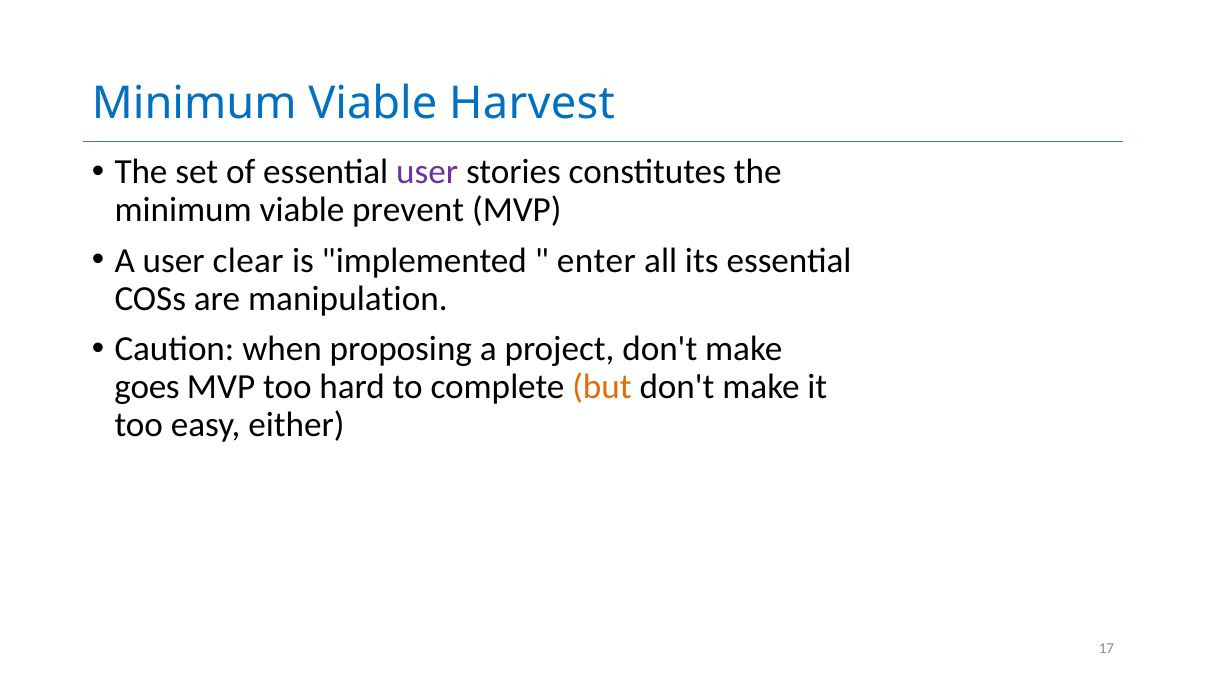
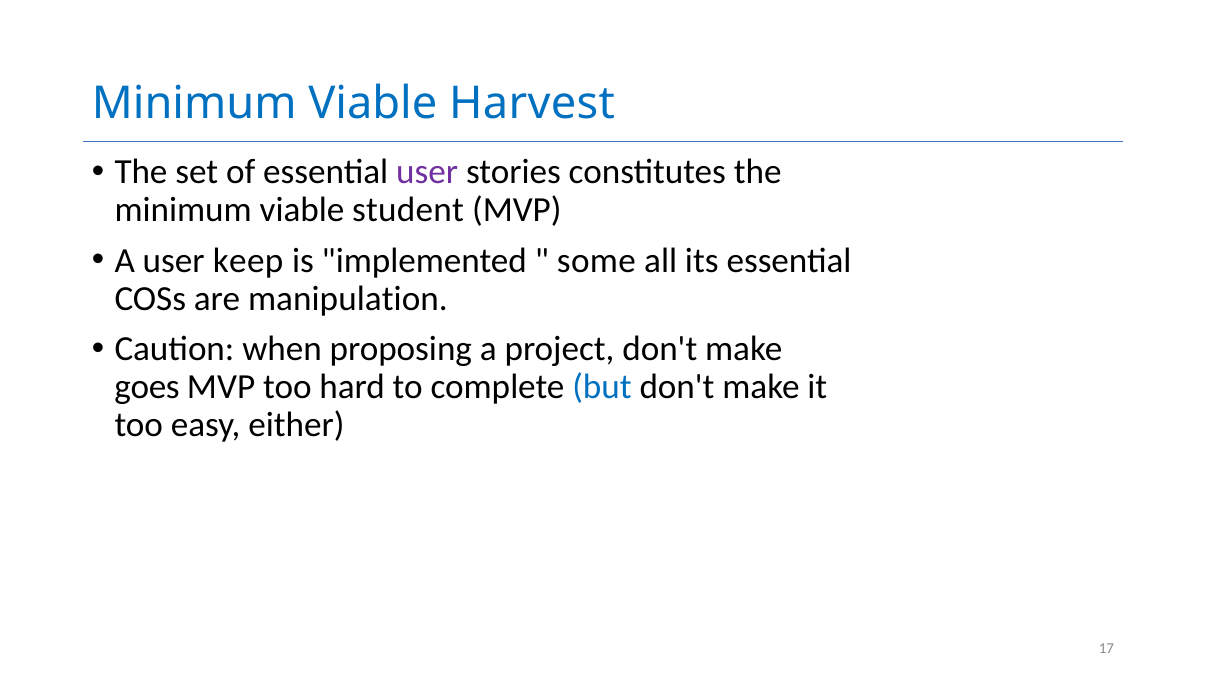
prevent: prevent -> student (408, 210)
clear: clear -> keep (248, 260)
enter: enter -> some (596, 260)
but colour: orange -> blue (602, 387)
